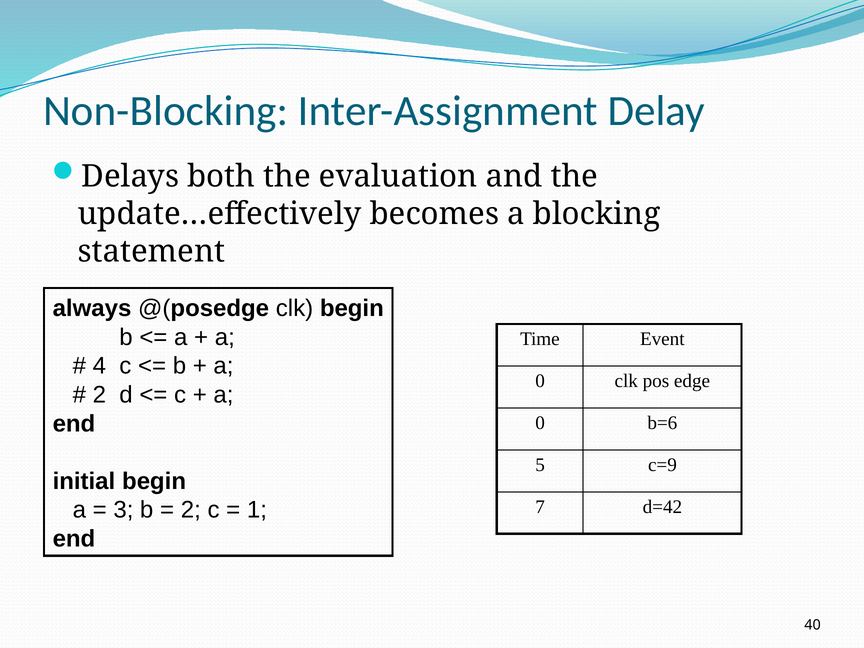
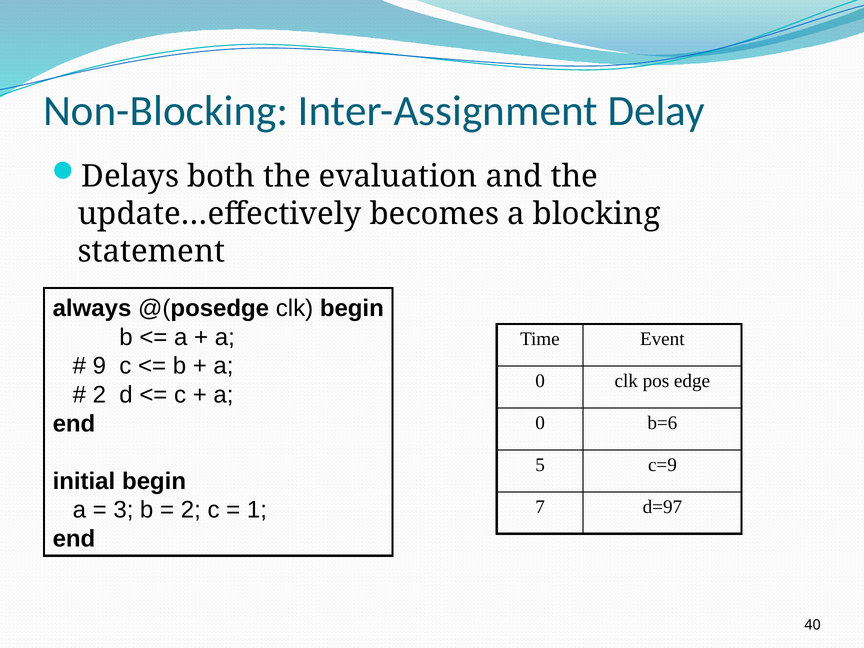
4: 4 -> 9 (99, 366)
d=42: d=42 -> d=97 (662, 507)
